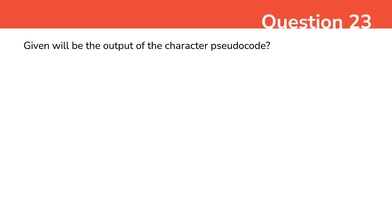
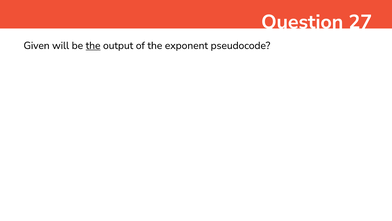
23: 23 -> 27 (360, 22)
the underline: none -> present (93, 45)
character: character -> exponent (186, 45)
